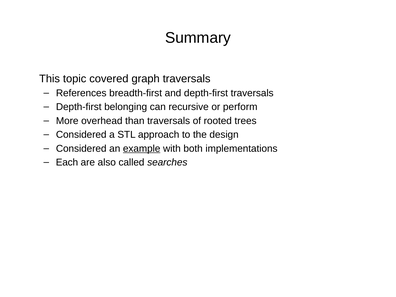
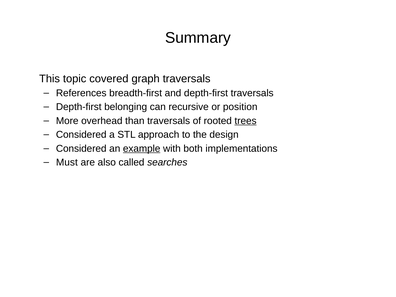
perform: perform -> position (240, 107)
trees underline: none -> present (246, 121)
Each: Each -> Must (67, 162)
